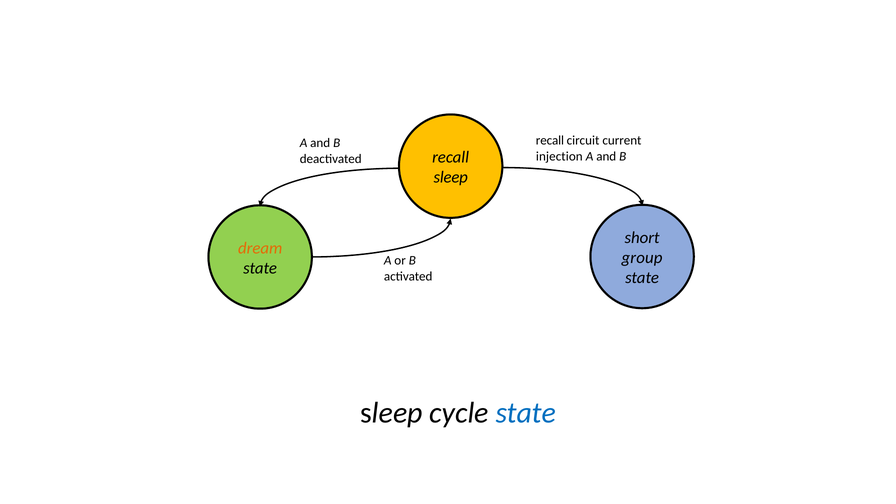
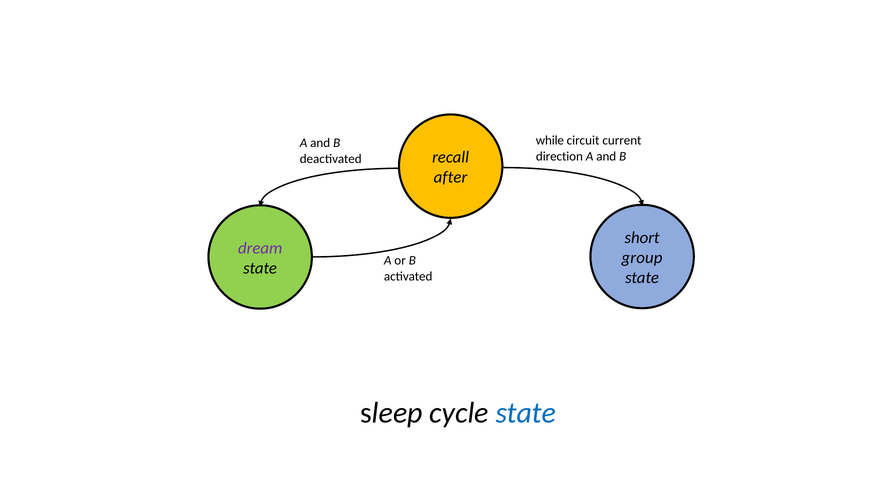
recall: recall -> while (550, 141)
injection: injection -> direction (559, 156)
sleep: sleep -> after (451, 177)
dream colour: orange -> purple (260, 248)
